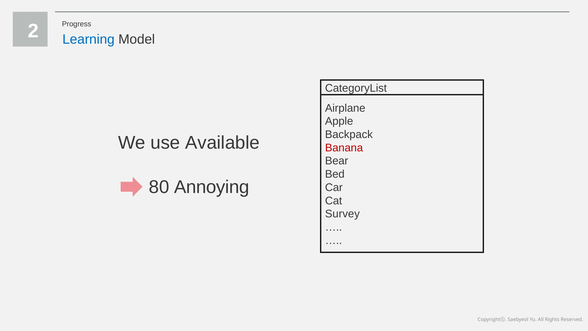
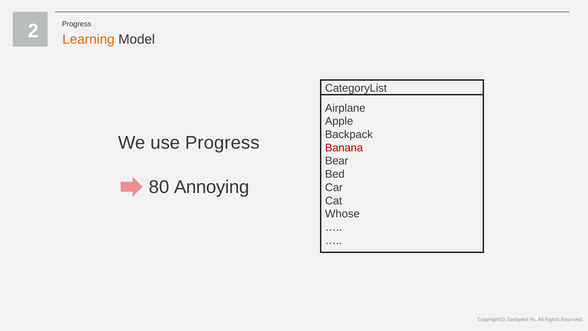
Learning colour: blue -> orange (88, 39)
use Available: Available -> Progress (222, 143)
Survey: Survey -> Whose (342, 214)
